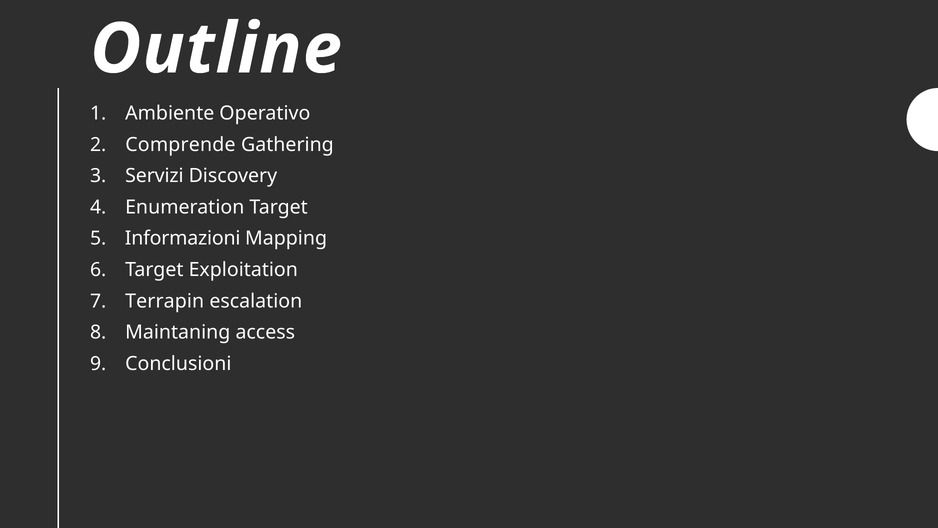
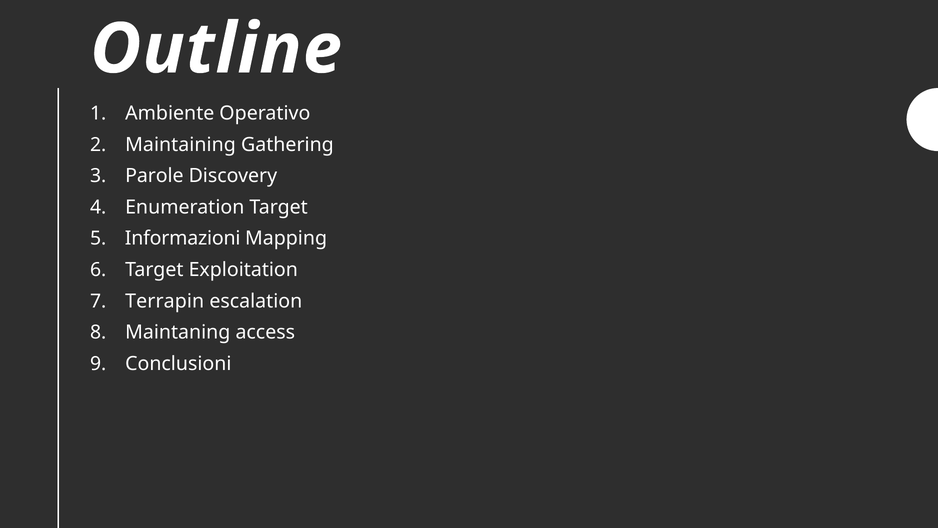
Comprende: Comprende -> Maintaining (181, 145)
Servizi: Servizi -> Parole (154, 176)
